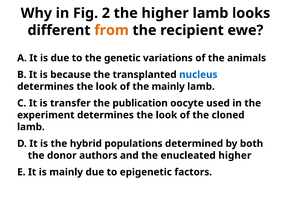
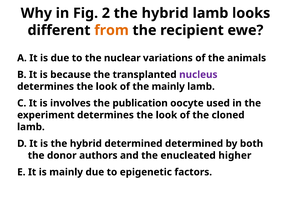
2 the higher: higher -> hybrid (165, 13)
genetic: genetic -> nuclear (122, 58)
nucleus colour: blue -> purple (198, 75)
transfer: transfer -> involves (70, 103)
hybrid populations: populations -> determined (133, 144)
